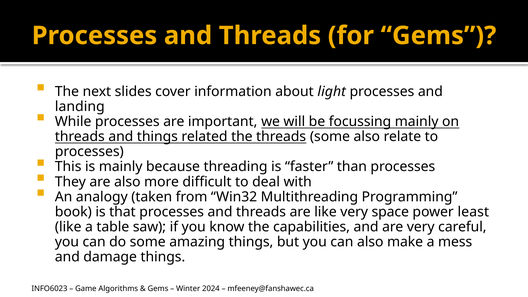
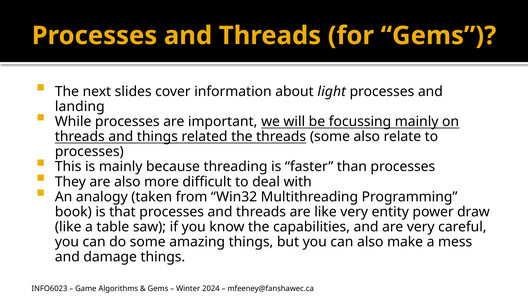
space: space -> entity (390, 212)
least: least -> draw (473, 212)
